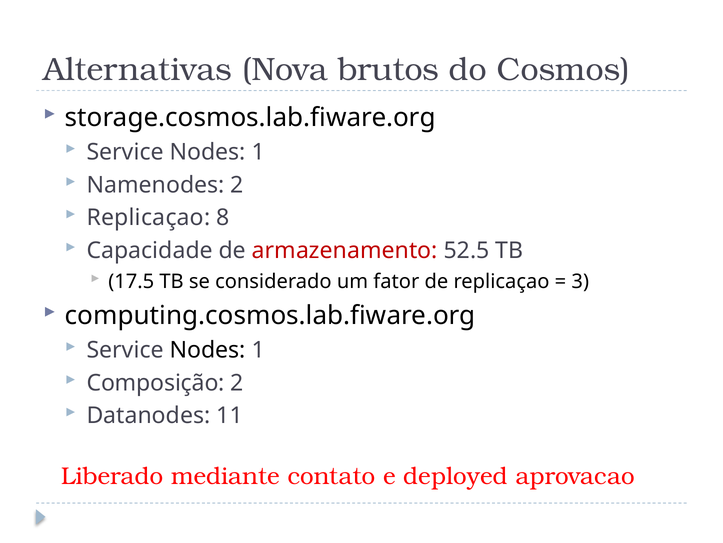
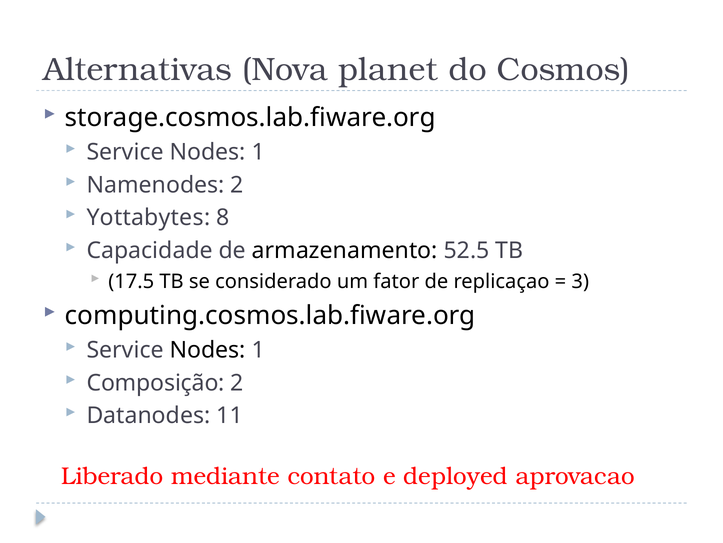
brutos: brutos -> planet (388, 70)
Replicaçao: Replicaçao -> Yottabytes (148, 217)
armazenamento colour: red -> black (345, 250)
